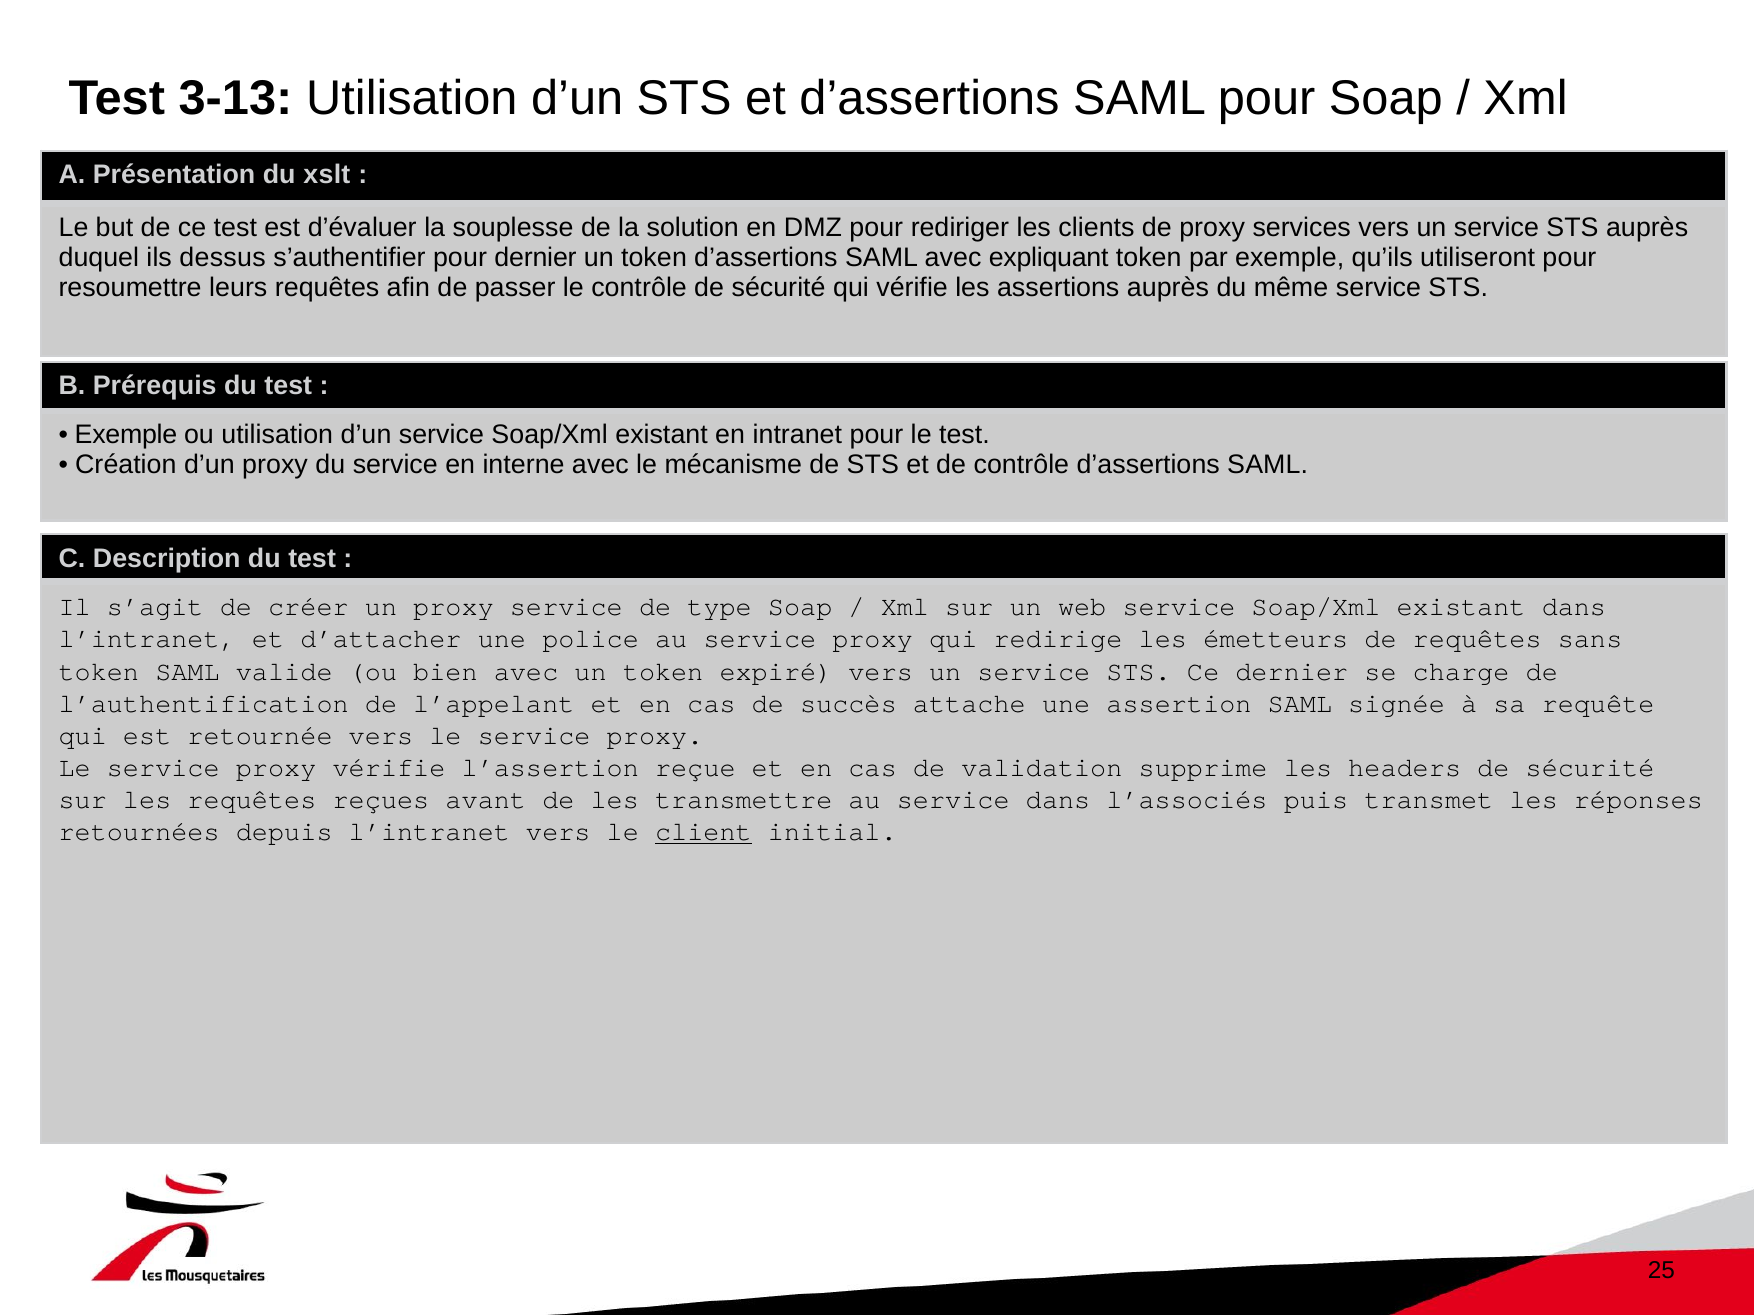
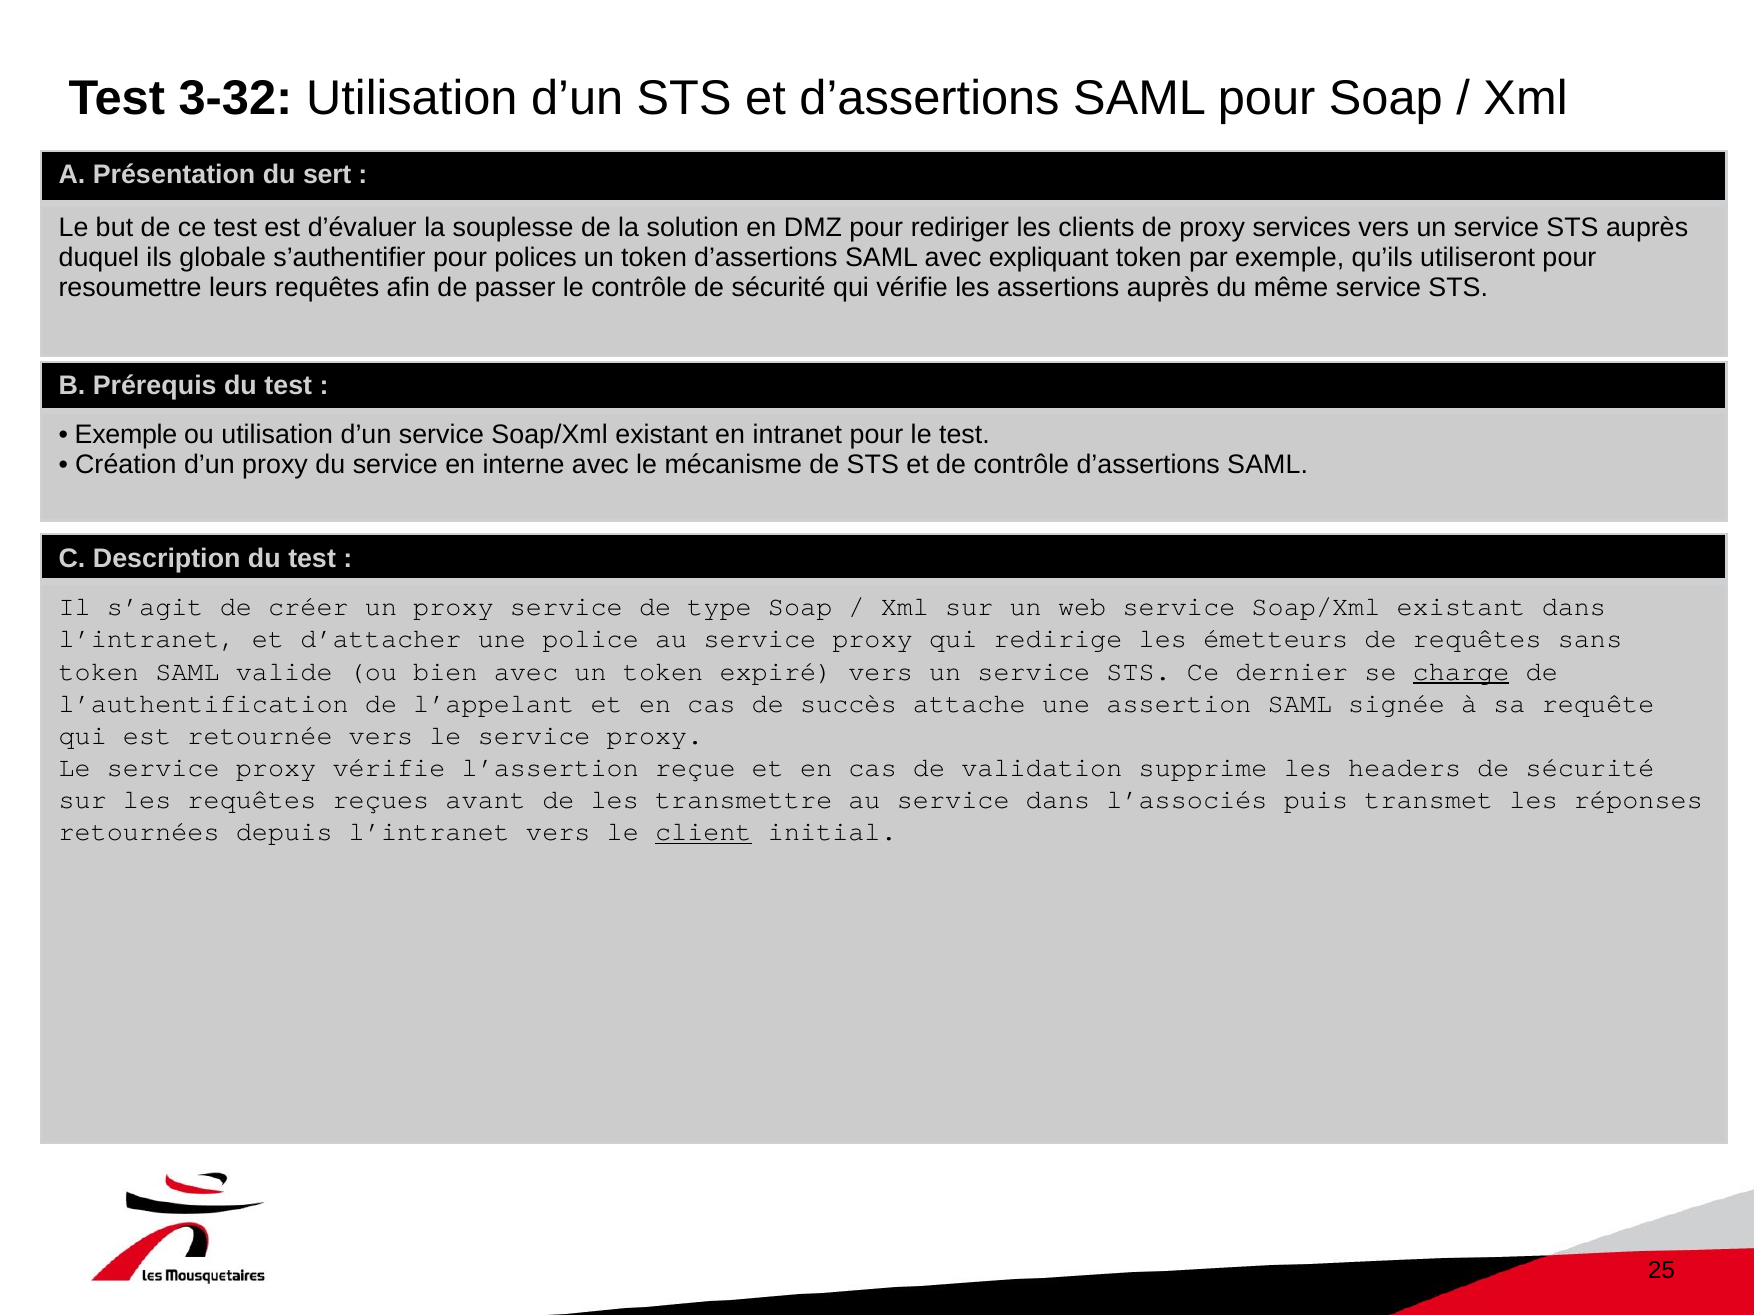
3-13: 3-13 -> 3-32 (235, 99)
xslt: xslt -> sert (327, 175)
dessus: dessus -> globale (223, 258)
pour dernier: dernier -> polices (535, 258)
charge underline: none -> present (1461, 672)
